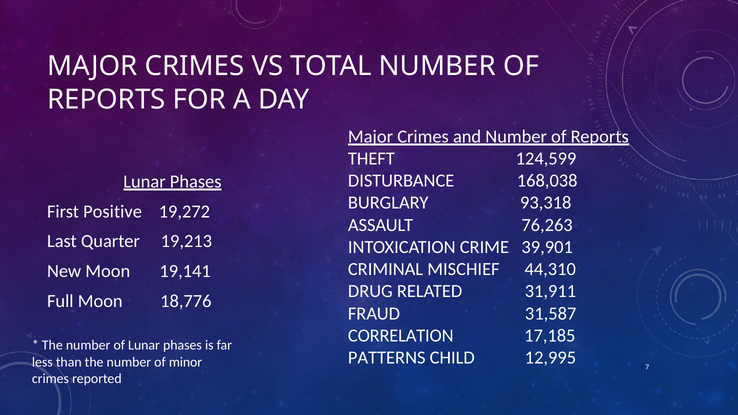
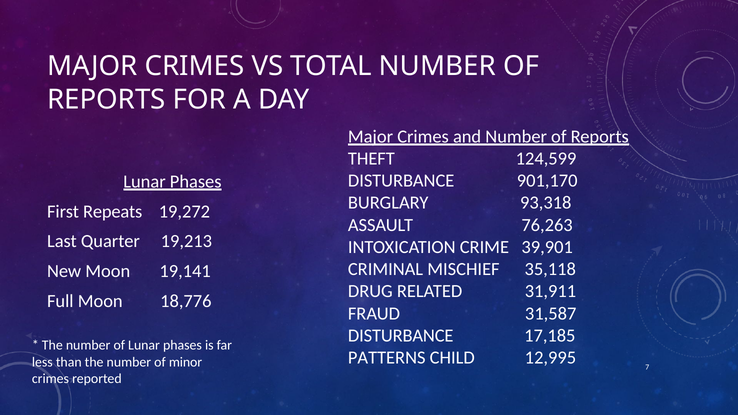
168,038: 168,038 -> 901,170 (547, 181)
Positive: Positive -> Repeats (113, 212)
44,310: 44,310 -> 35,118 (550, 269)
CORRELATION: CORRELATION -> DISTURBANCE (401, 336)
